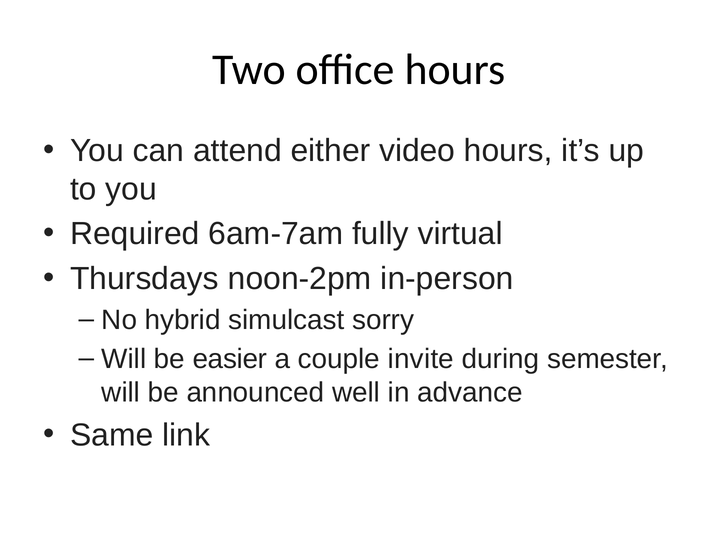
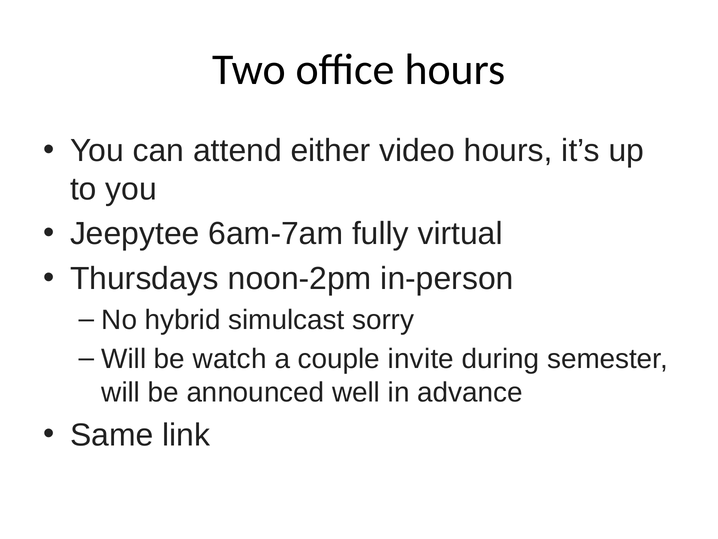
Required: Required -> Jeepytee (135, 234)
easier: easier -> watch (230, 359)
